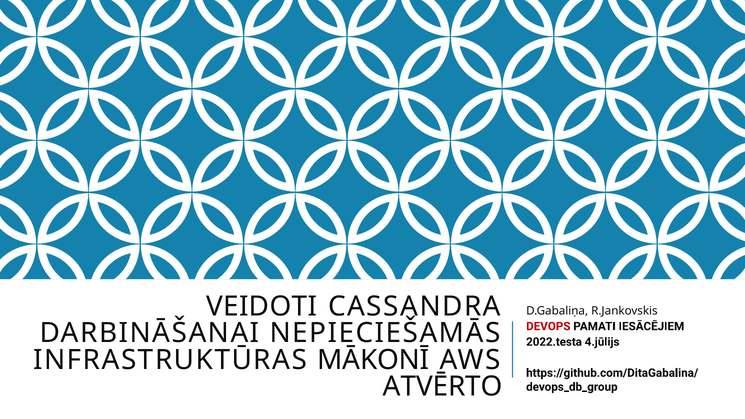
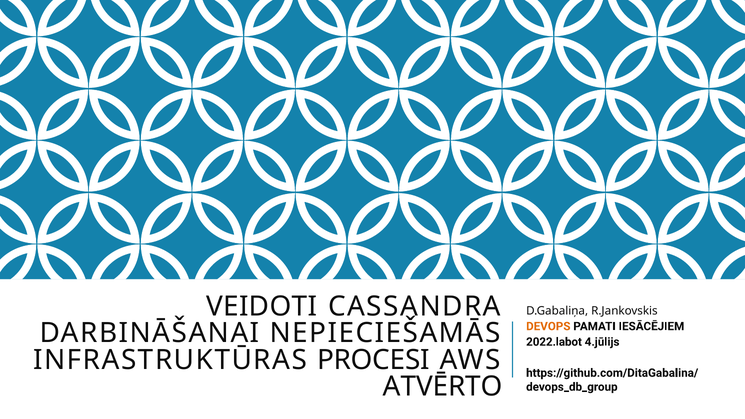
DEVOPS colour: red -> orange (548, 326)
2022.testa: 2022.testa -> 2022.labot (554, 342)
MĀKONĪ: MĀKONĪ -> PROCESI (373, 360)
